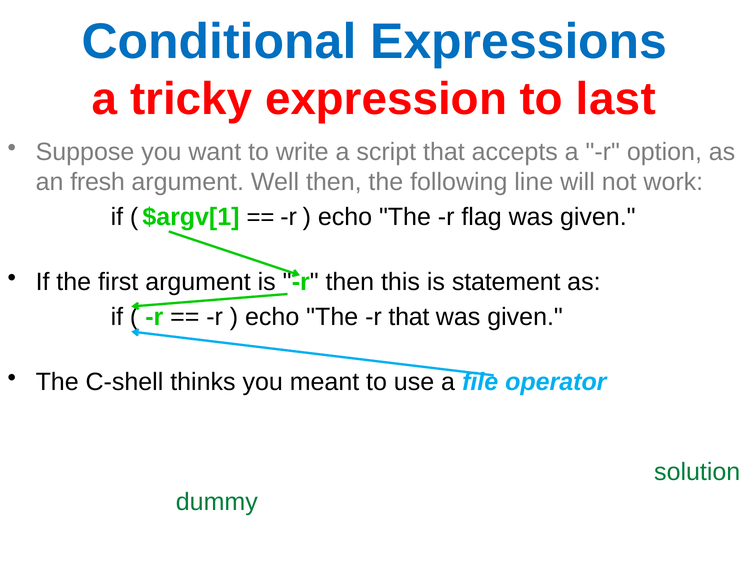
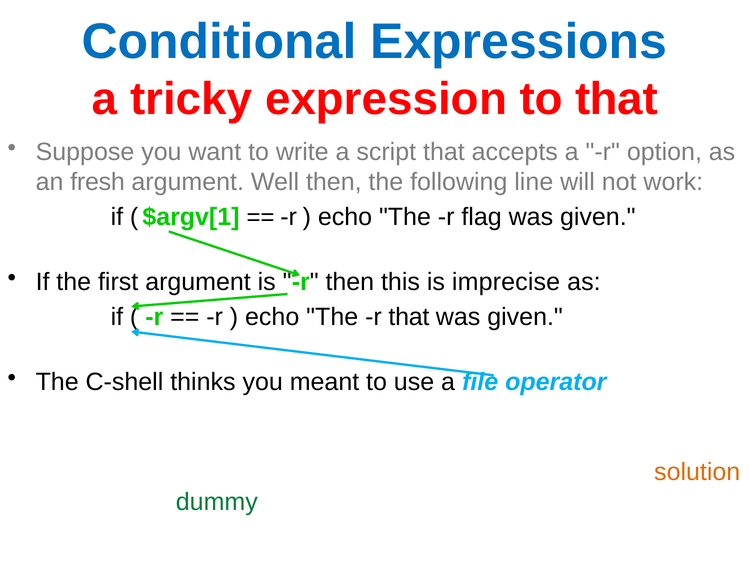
to last: last -> that (616, 99)
statement: statement -> imprecise (506, 282)
solution colour: green -> orange (697, 472)
